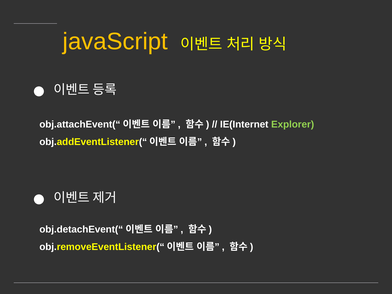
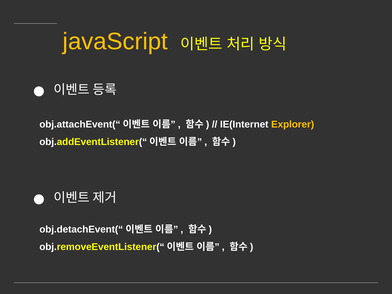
Explorer colour: light green -> yellow (293, 124)
